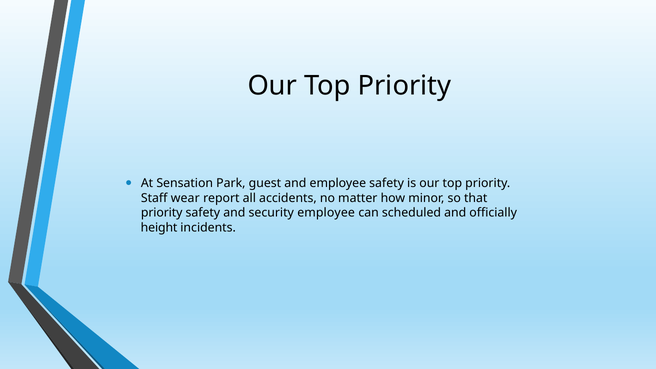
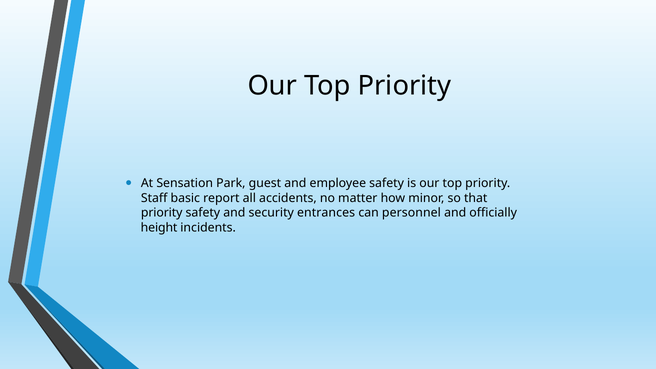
wear: wear -> basic (185, 198)
security employee: employee -> entrances (326, 213)
scheduled: scheduled -> personnel (411, 213)
